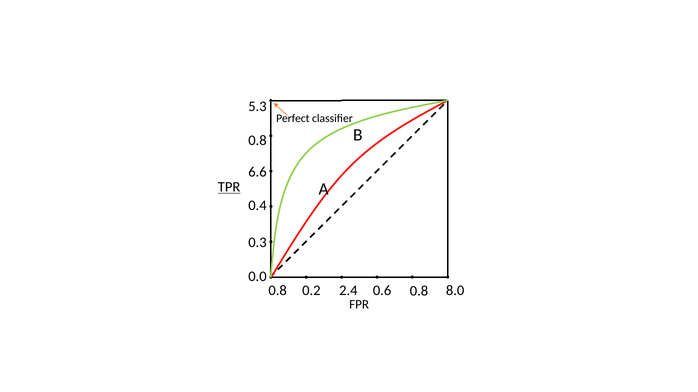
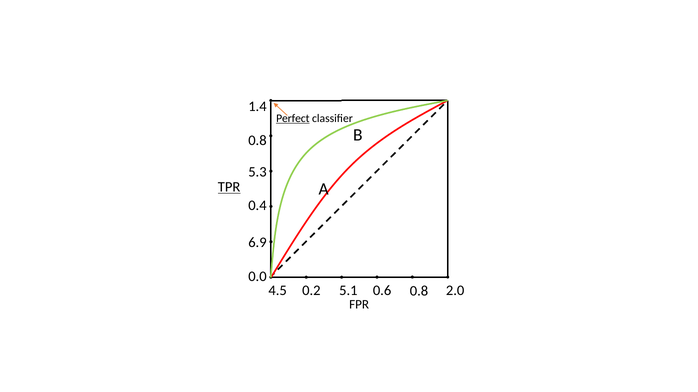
5.3: 5.3 -> 1.4 (257, 107)
Perfect underline: none -> present (293, 119)
6.6: 6.6 -> 5.3 (257, 172)
0.3: 0.3 -> 6.9 (257, 243)
0.8: 0.8 -> 4.5 (278, 291)
2.4: 2.4 -> 5.1 (348, 291)
8.0: 8.0 -> 2.0 (455, 291)
